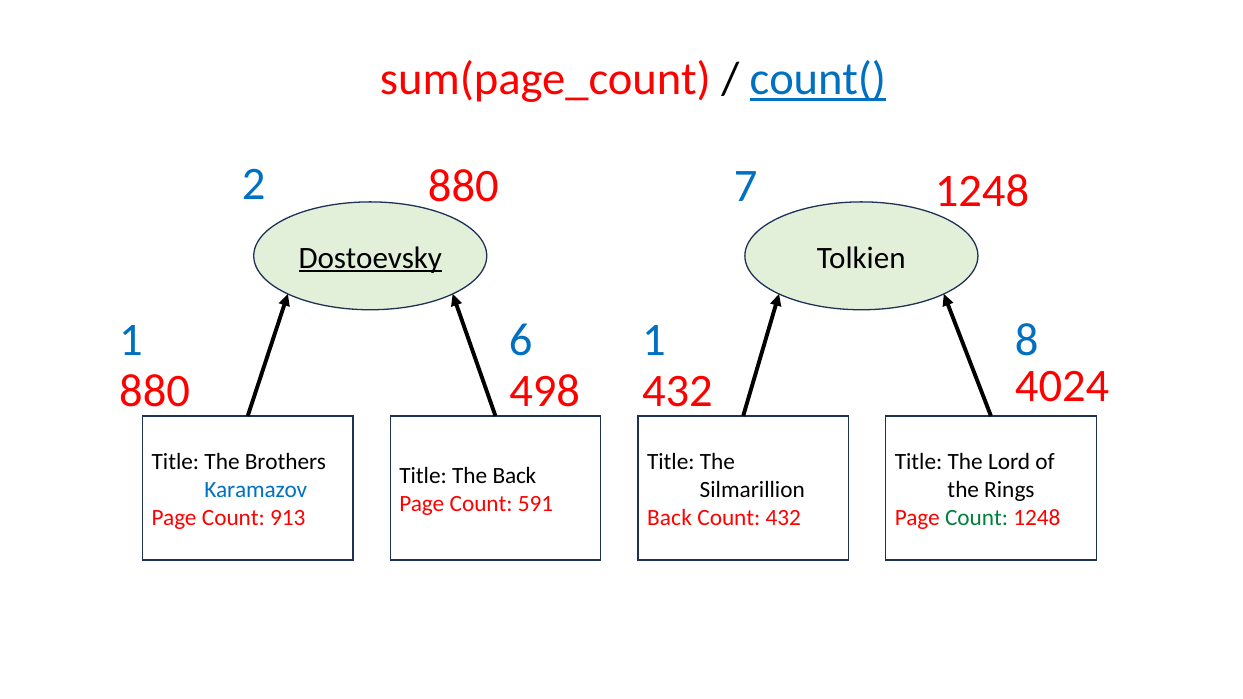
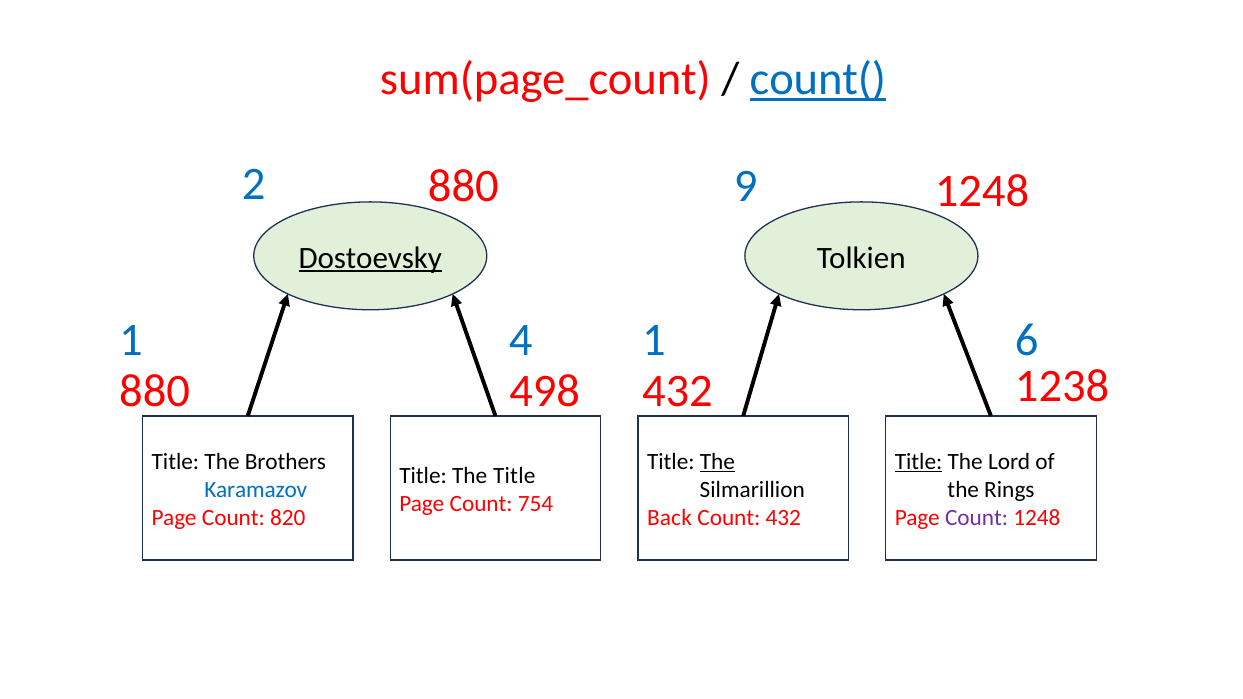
7: 7 -> 9 (746, 186)
6: 6 -> 4 (521, 341)
8: 8 -> 6 (1027, 341)
4024: 4024 -> 1238 (1062, 386)
The underline: none -> present (717, 462)
Title underline: none -> present (919, 462)
The Back: Back -> Title (514, 476)
591: 591 -> 754 (535, 504)
913: 913 -> 820 (288, 518)
Count colour: green -> purple (977, 518)
